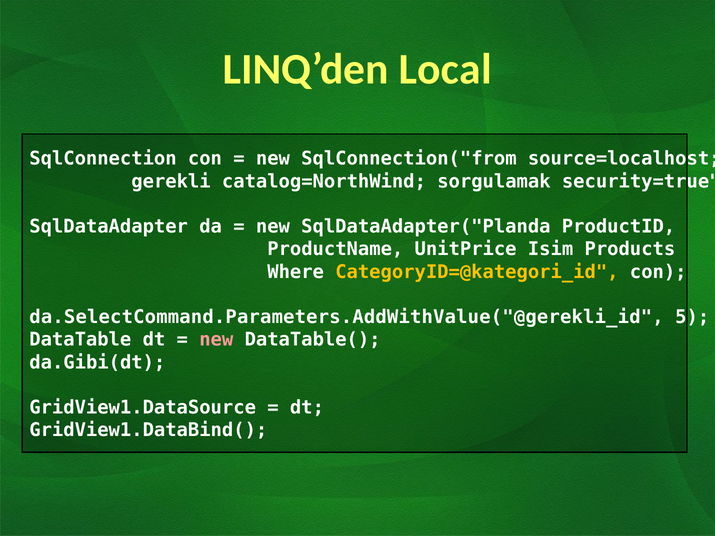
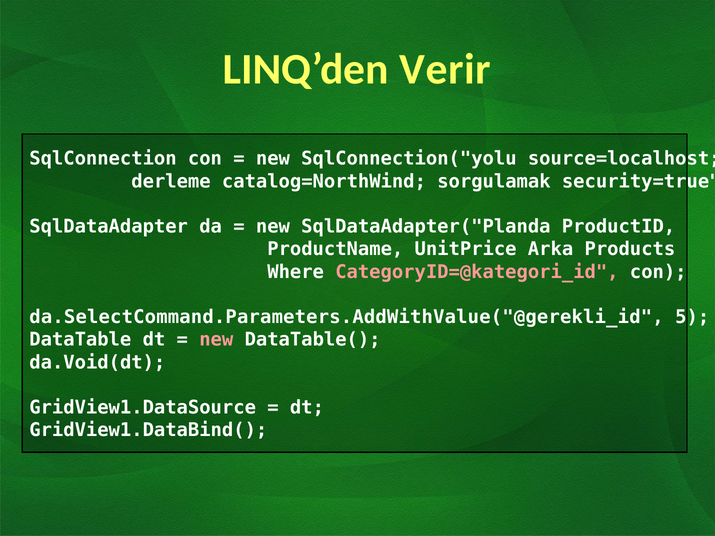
Local: Local -> Verir (445, 69)
SqlConnection("from: SqlConnection("from -> SqlConnection("yolu (409, 159)
gerekli: gerekli -> derleme (171, 181)
Isim: Isim -> Arka (551, 249)
CategoryID=@kategori_id colour: yellow -> pink (477, 272)
da.Gibi(dt: da.Gibi(dt -> da.Void(dt (97, 362)
